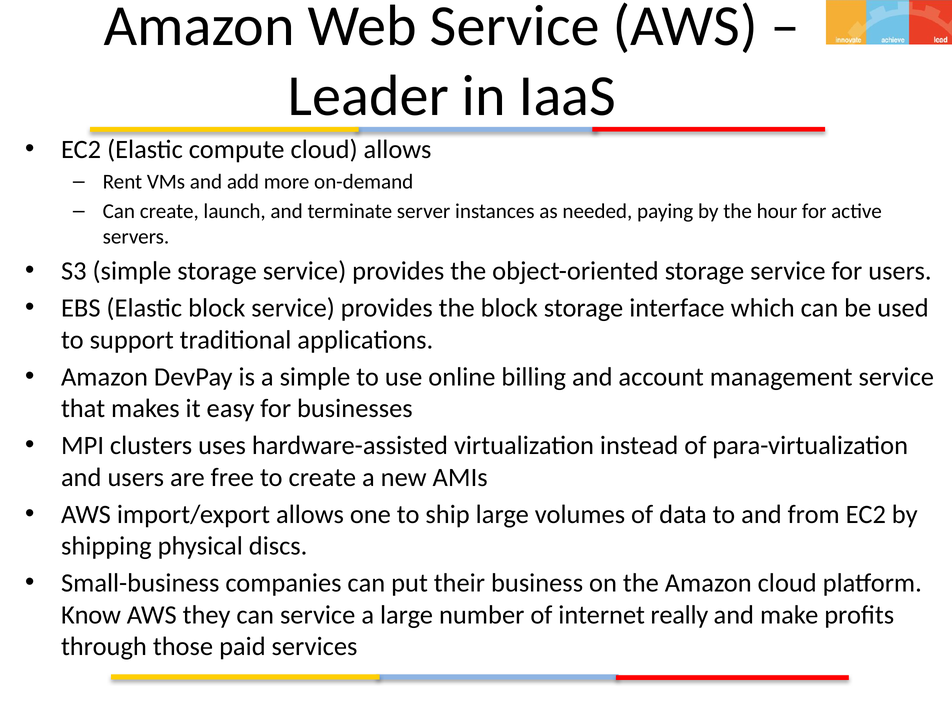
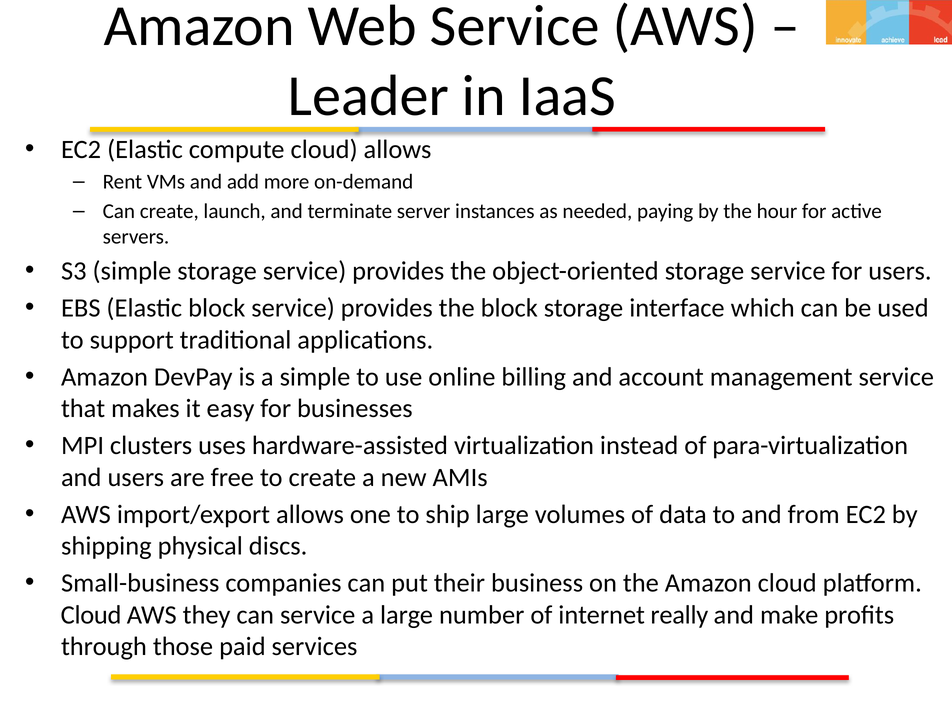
Know: Know -> Cloud (91, 615)
